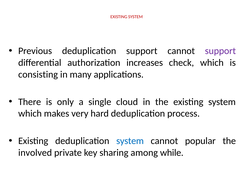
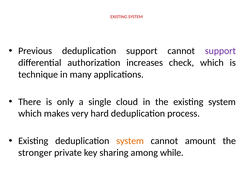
consisting: consisting -> technique (38, 74)
system colour: blue -> orange (130, 140)
popular: popular -> amount (200, 140)
involved: involved -> stronger (35, 152)
